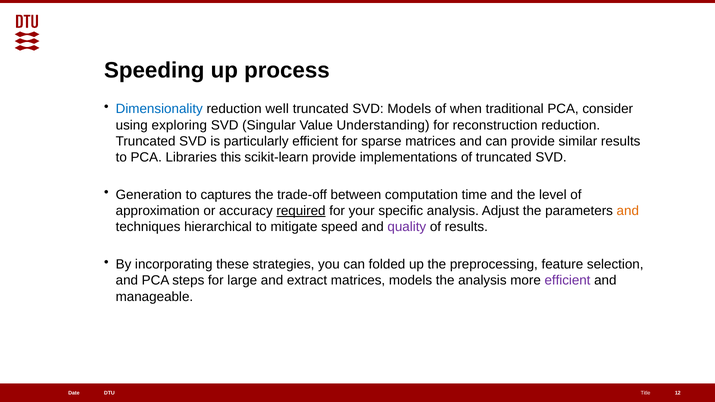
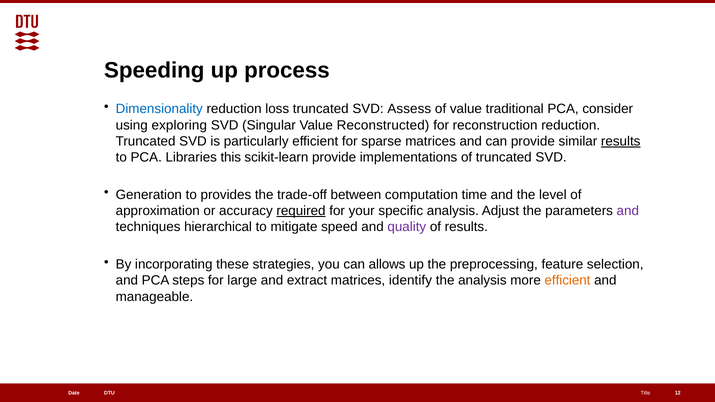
well: well -> loss (277, 109)
SVD Models: Models -> Assess (409, 109)
of when: when -> value (466, 109)
Understanding: Understanding -> Reconstructed (383, 125)
results underline: none -> present (621, 141)
captures: captures -> provides (226, 195)
and colour: orange -> purple (628, 211)
folded: folded -> allows (387, 265)
matrices models: models -> identify (410, 281)
efficient colour: purple -> orange (567, 281)
